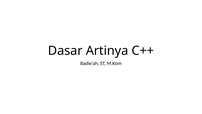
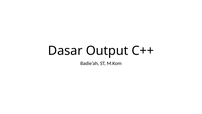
Artinya: Artinya -> Output (107, 50)
